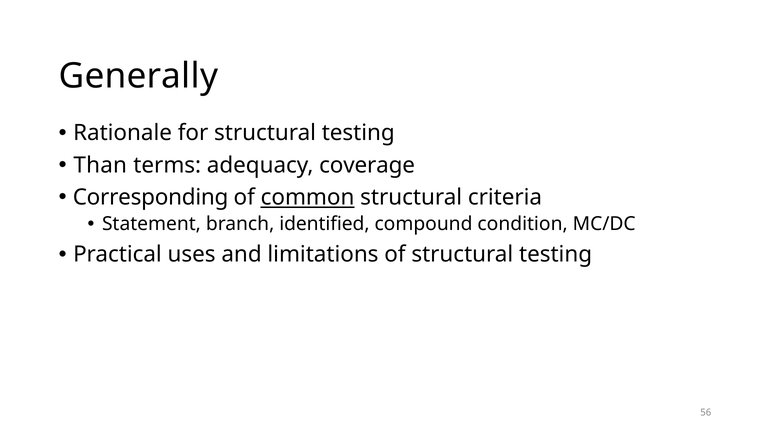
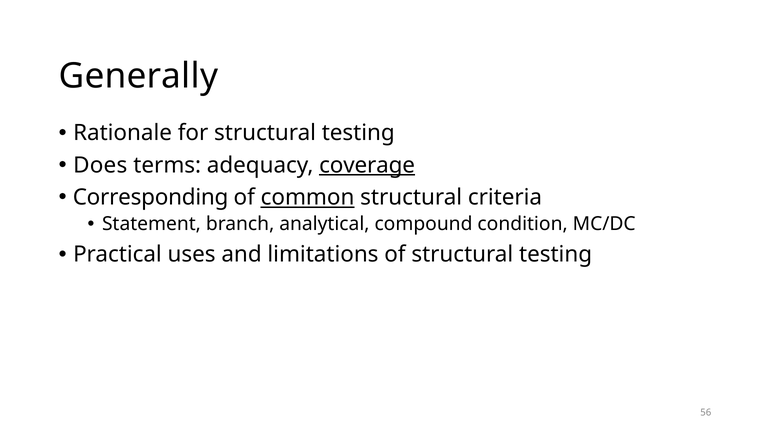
Than: Than -> Does (100, 165)
coverage underline: none -> present (367, 165)
identified: identified -> analytical (324, 224)
